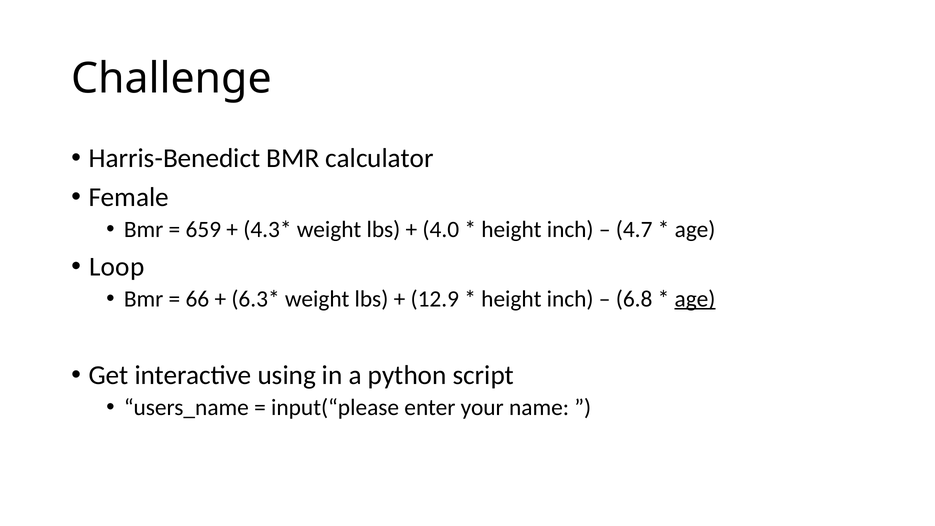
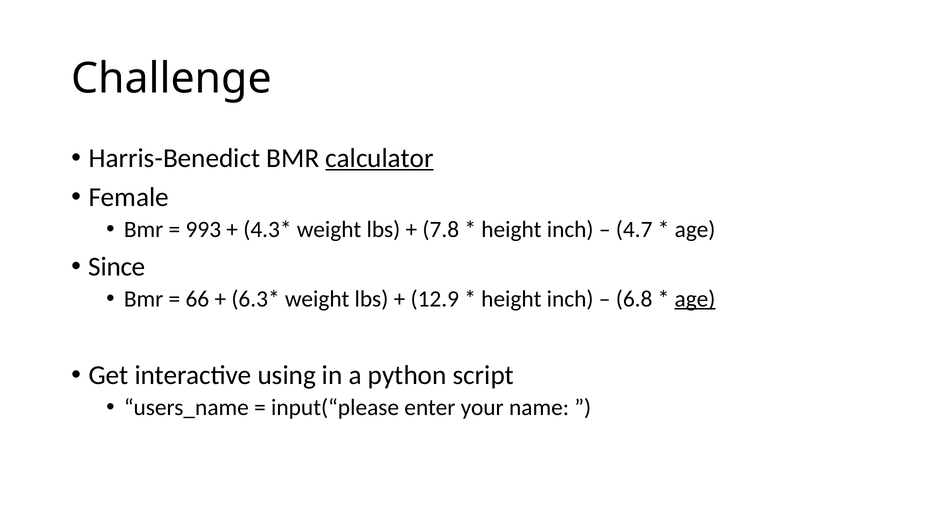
calculator underline: none -> present (380, 158)
659: 659 -> 993 (203, 230)
4.0: 4.0 -> 7.8 (441, 230)
Loop: Loop -> Since (117, 267)
